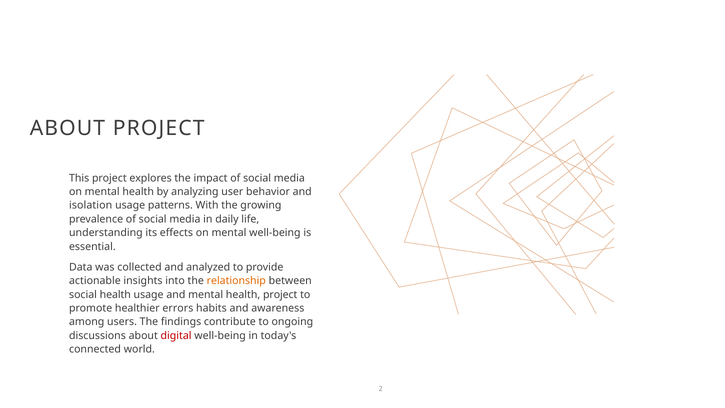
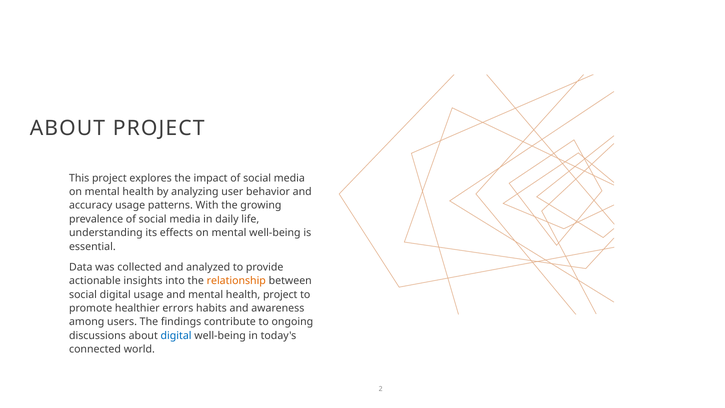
isolation: isolation -> accuracy (91, 205)
social health: health -> digital (115, 294)
digital colour: red -> blue (176, 335)
